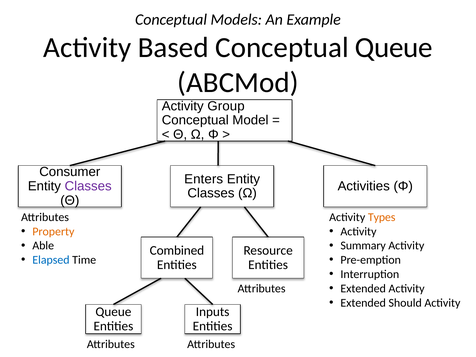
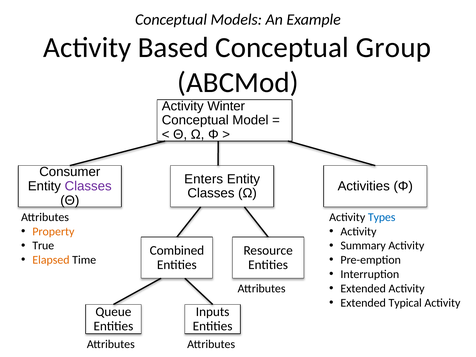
Conceptual Queue: Queue -> Group (394, 48)
Group: Group -> Winter (226, 106)
Types colour: orange -> blue (382, 217)
Able: Able -> True (43, 246)
Elapsed colour: blue -> orange (51, 260)
Should: Should -> Typical (405, 303)
